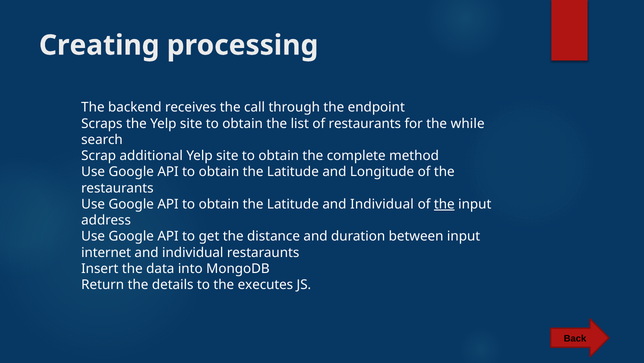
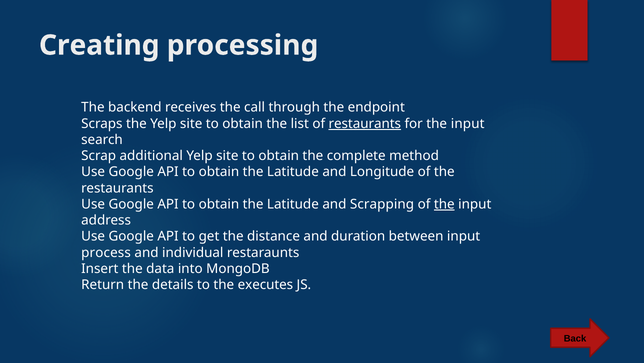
restaurants underline: none -> present (365, 123)
for the while: while -> input (468, 123)
Latitude and Individual: Individual -> Scrapping (382, 204)
internet: internet -> process (106, 252)
